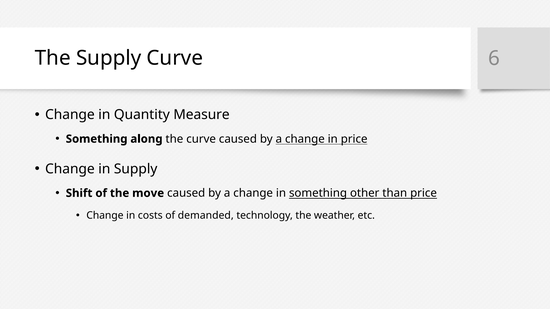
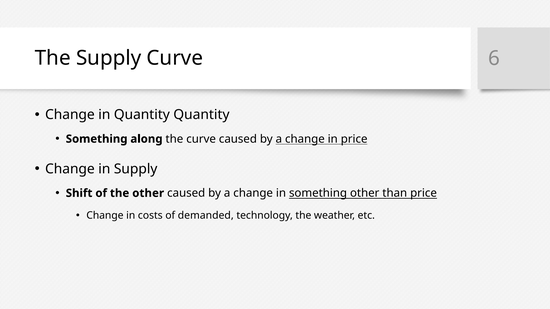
Quantity Measure: Measure -> Quantity (201, 115)
the move: move -> other (148, 193)
